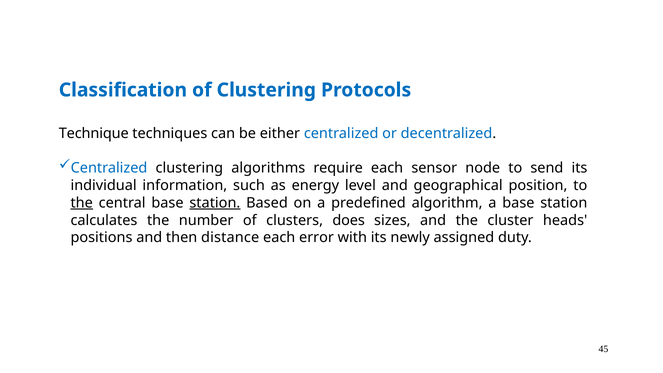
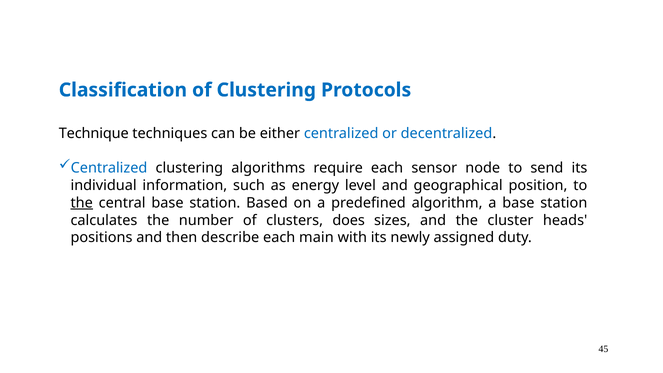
station underline: present -> none (215, 203)
distance: distance -> describe (230, 238)
error: error -> main (316, 238)
